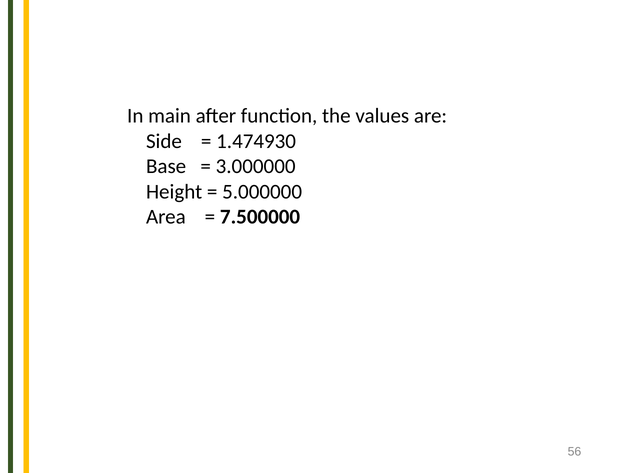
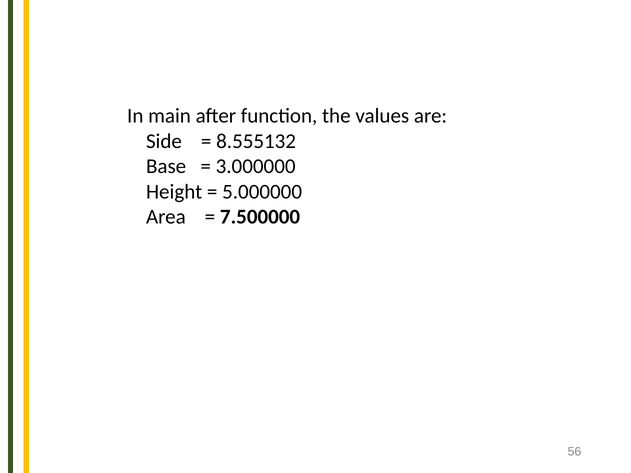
1.474930: 1.474930 -> 8.555132 (256, 141)
